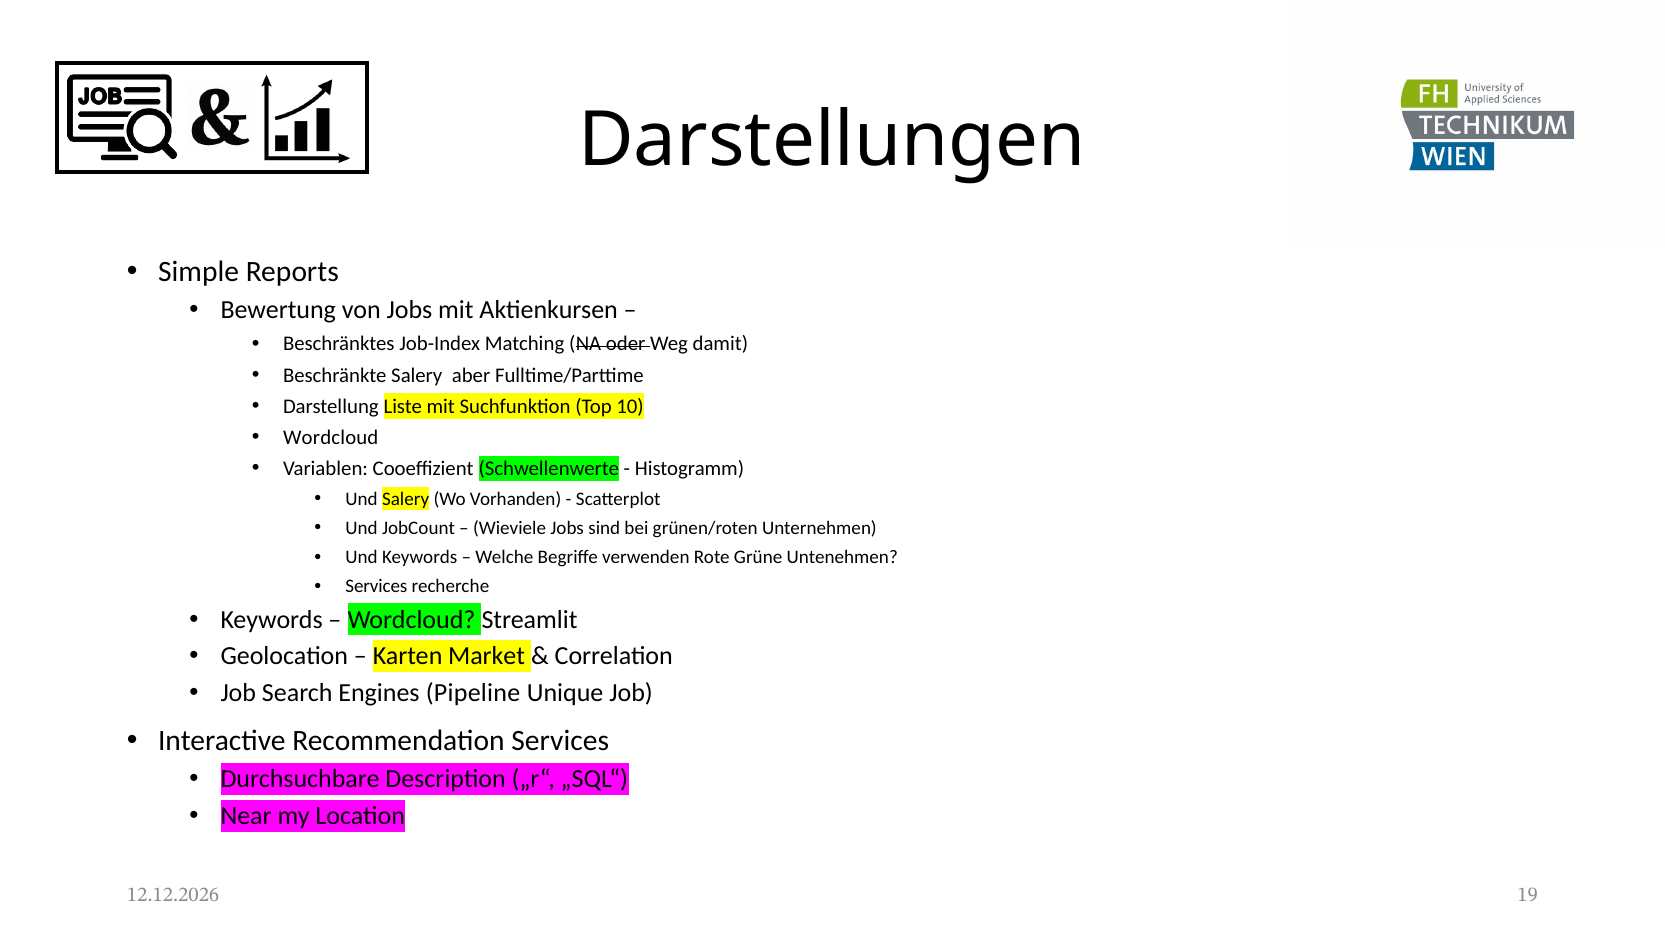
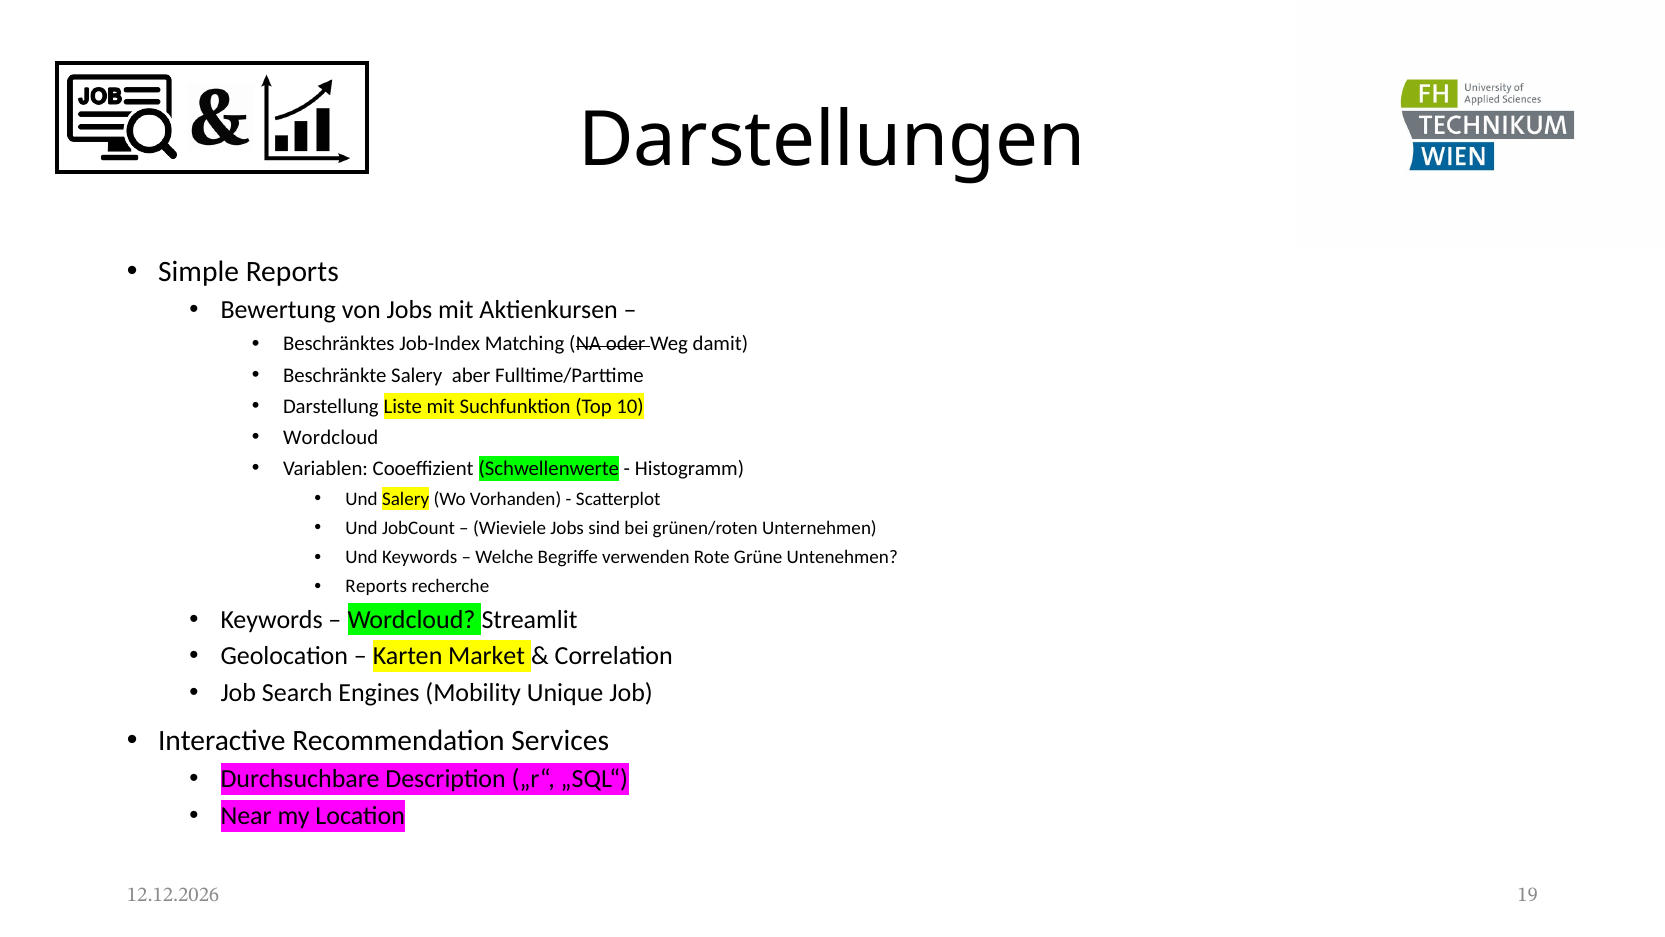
Services: Services -> Reports (376, 586)
Pipeline: Pipeline -> Mobility (473, 693)
